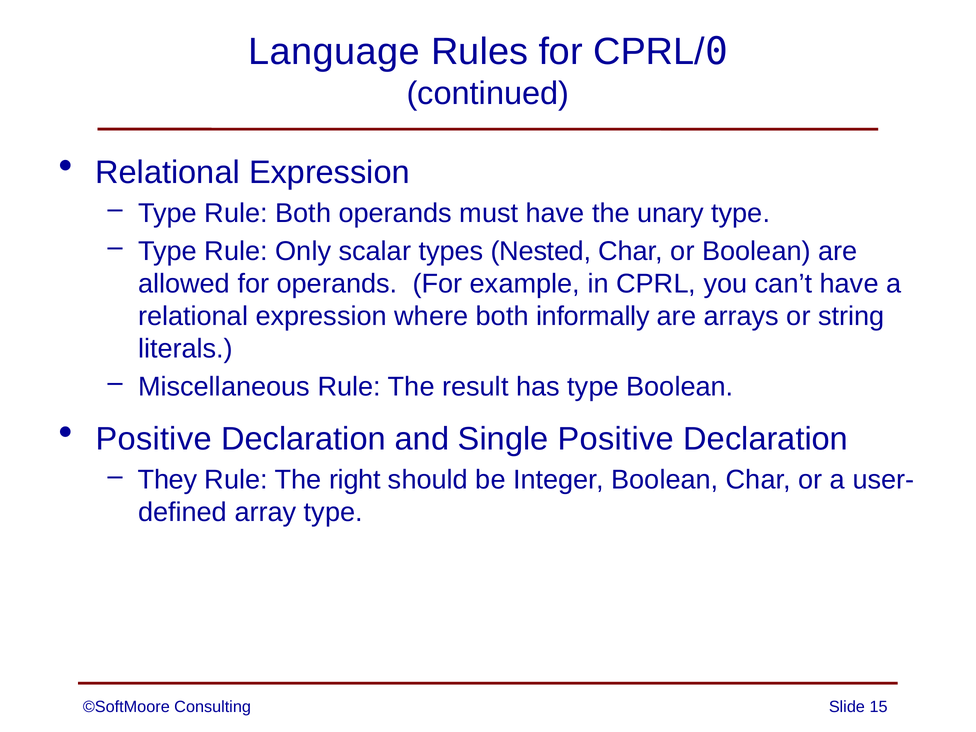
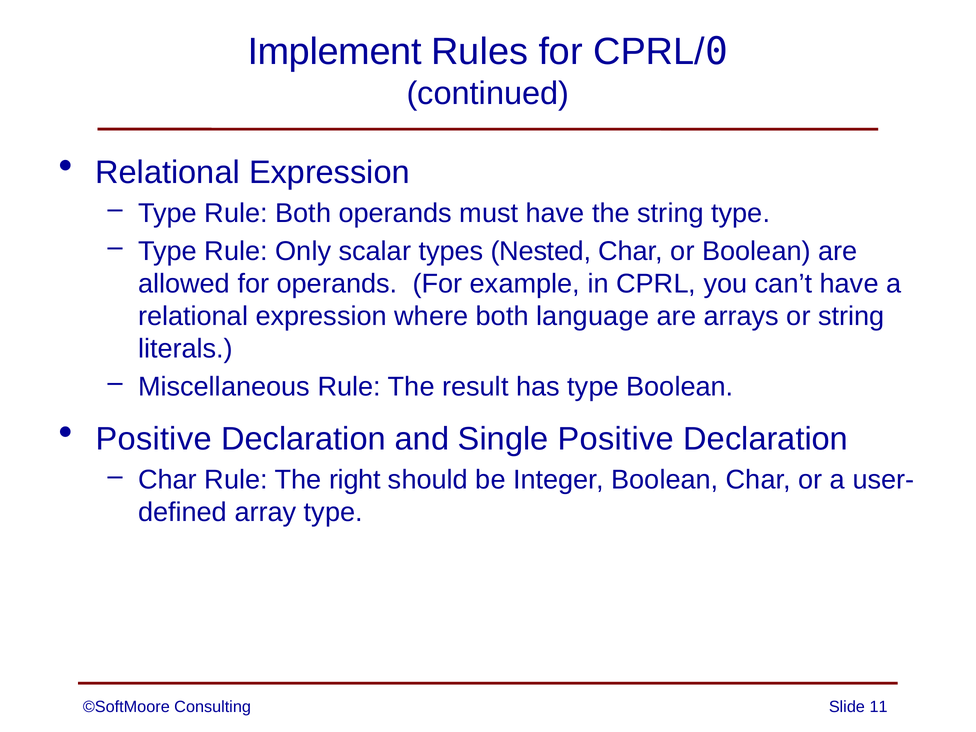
Language: Language -> Implement (335, 51)
the unary: unary -> string (671, 213)
informally: informally -> language (593, 316)
They: They -> Char (168, 480)
15: 15 -> 11 (879, 707)
